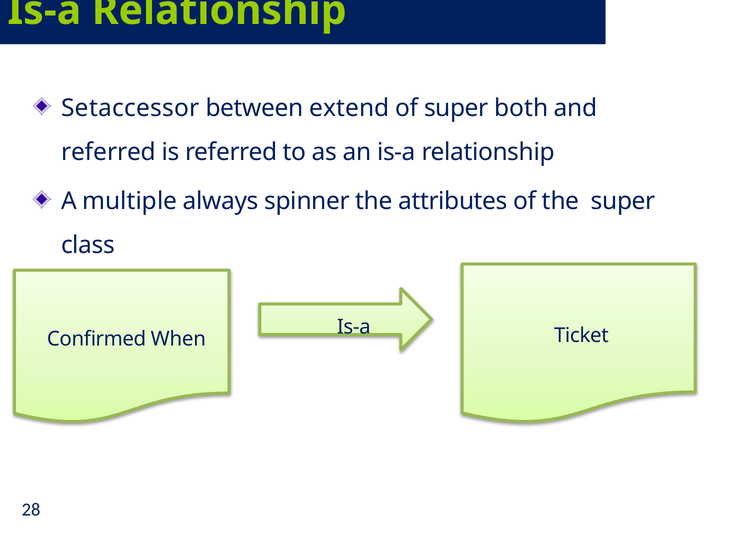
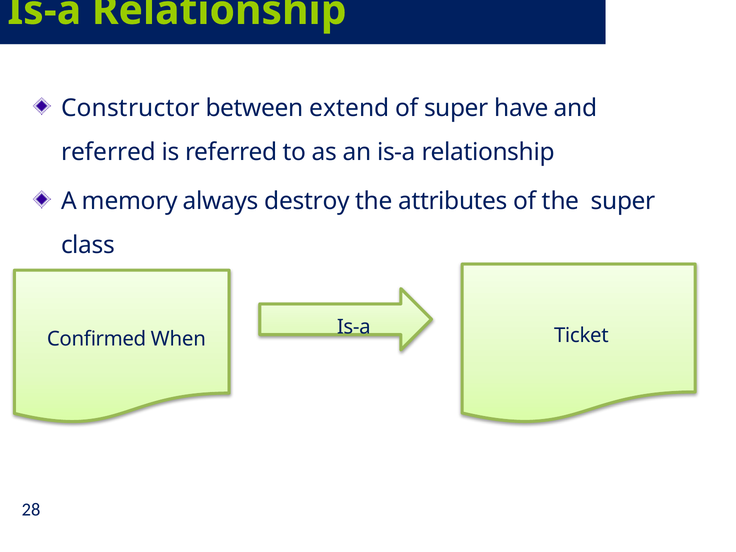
Setaccessor: Setaccessor -> Constructor (130, 108)
both: both -> have (521, 108)
multiple: multiple -> memory (130, 201)
spinner: spinner -> destroy (307, 201)
